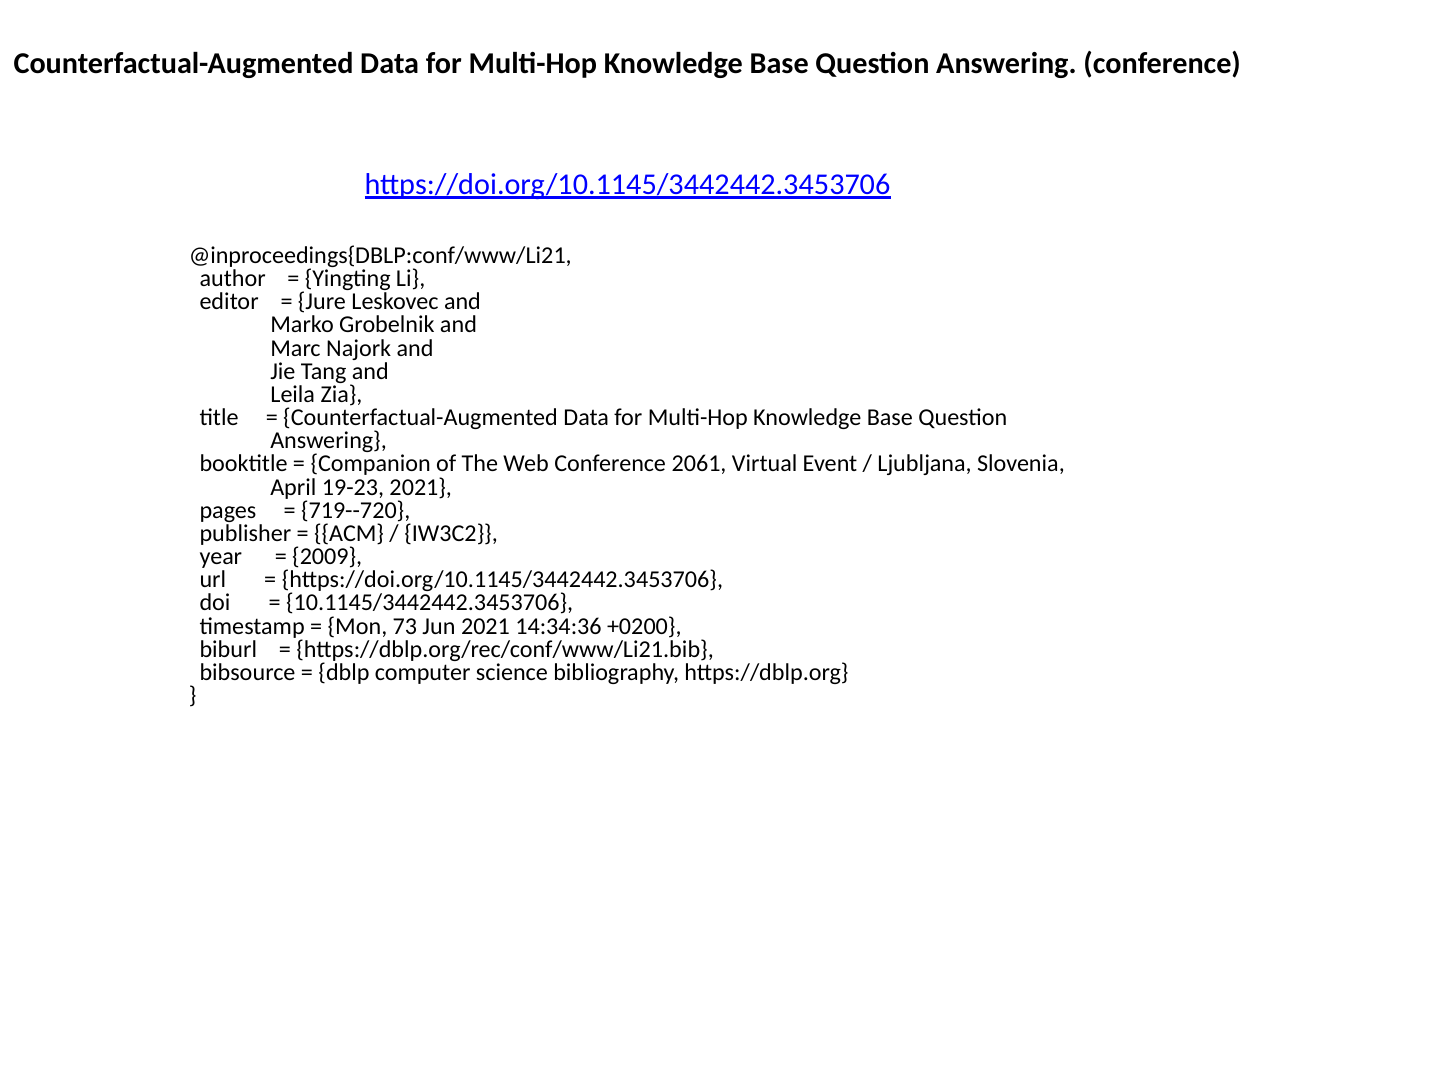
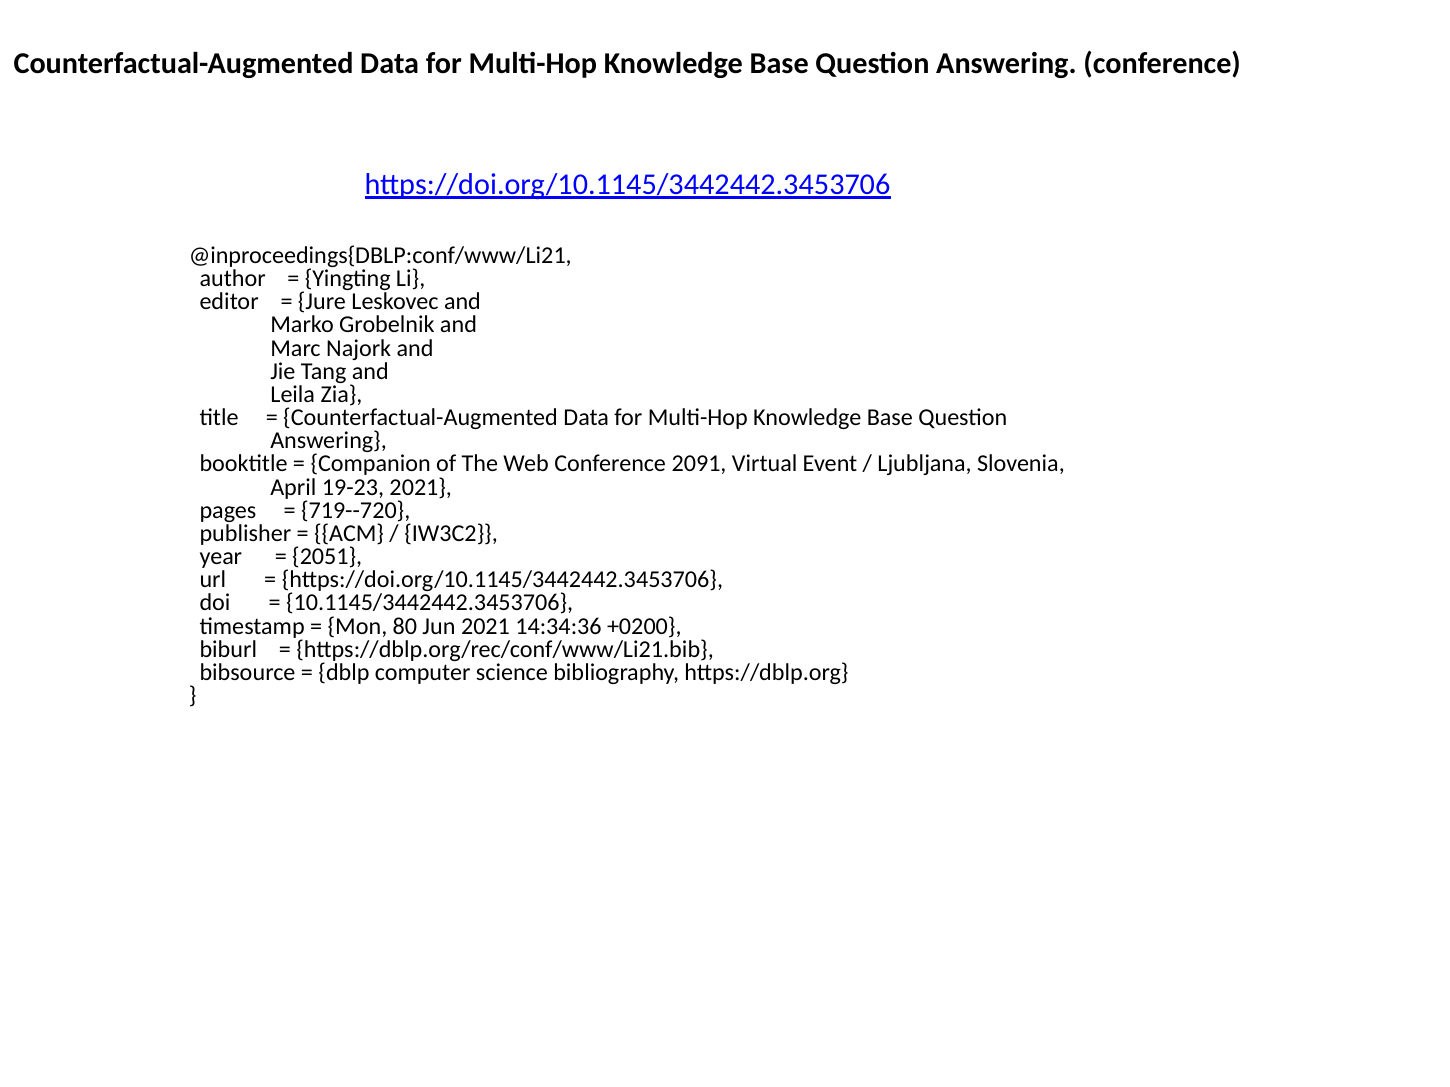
2061: 2061 -> 2091 (699, 464)
2009: 2009 -> 2051 (327, 557)
73: 73 -> 80 (405, 626)
